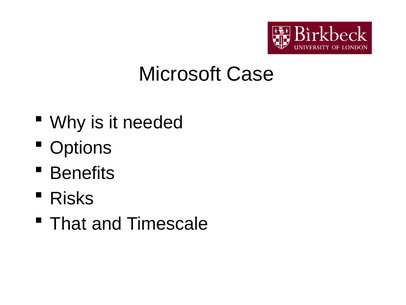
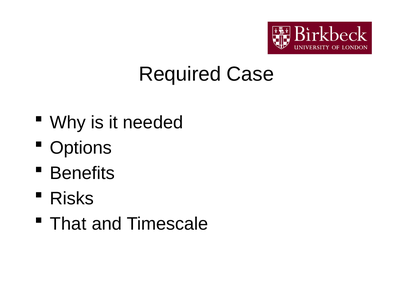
Microsoft: Microsoft -> Required (180, 74)
